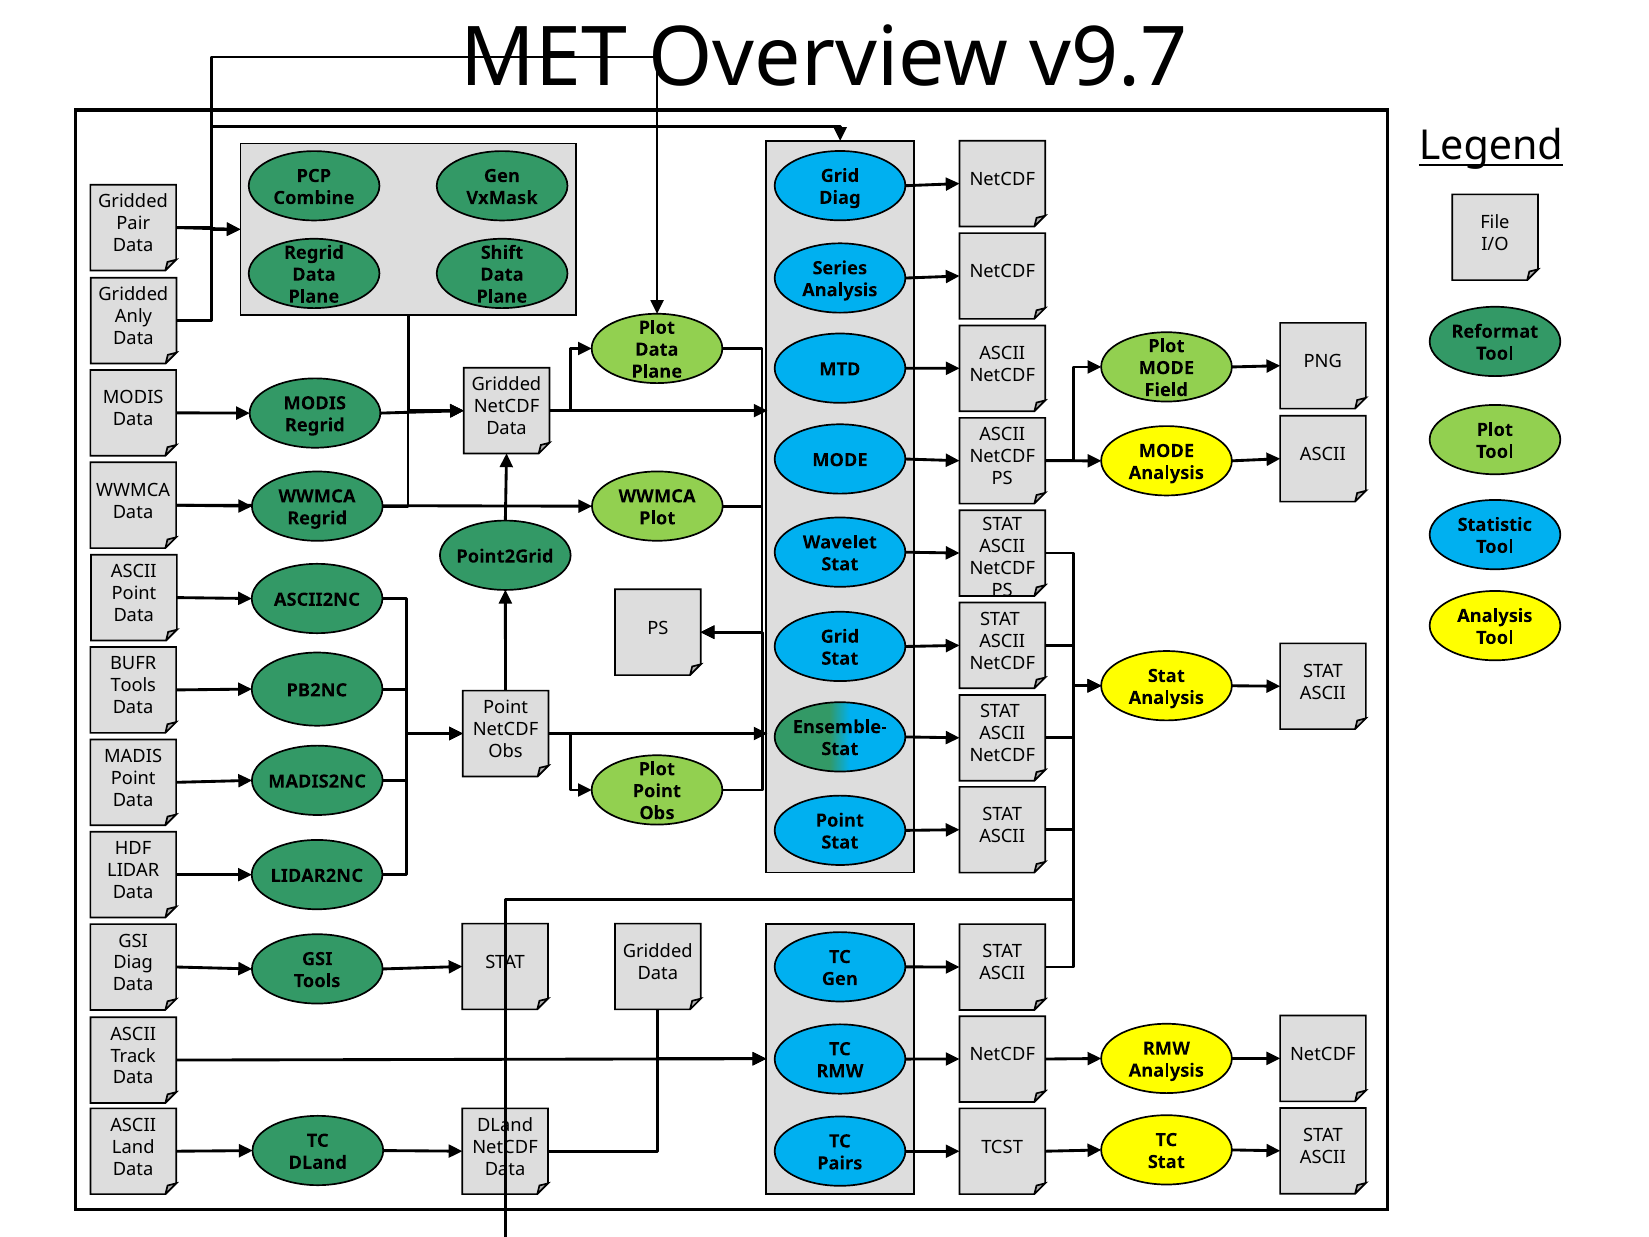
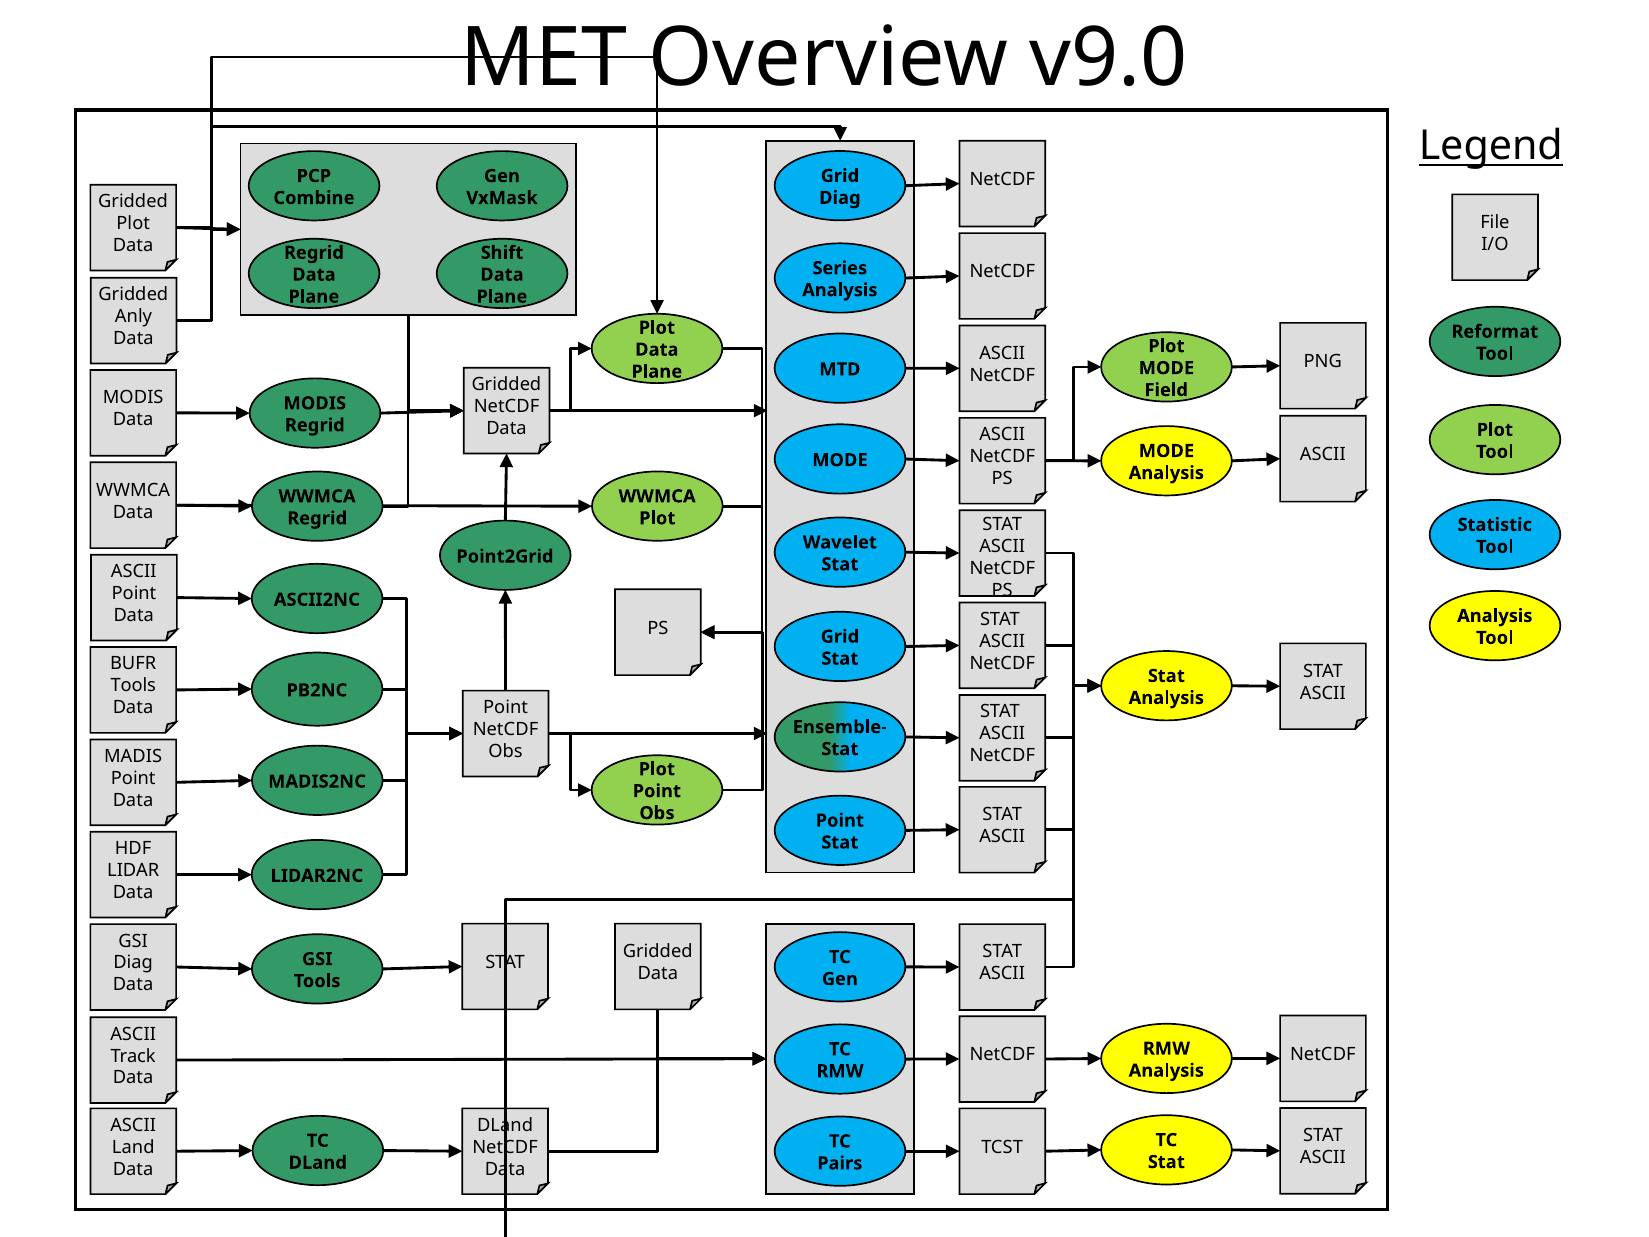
v9.7: v9.7 -> v9.0 (1108, 58)
Pair: Pair -> Plot (133, 223)
